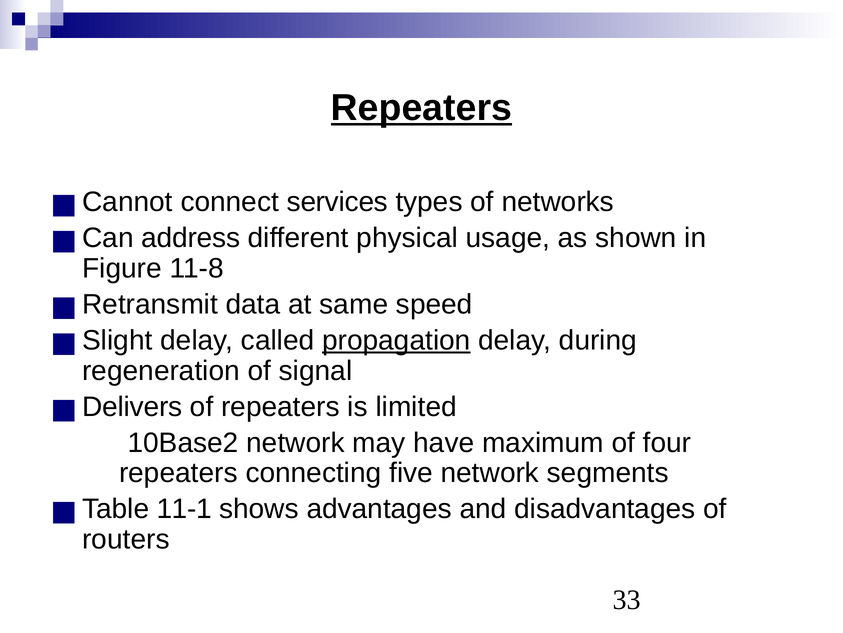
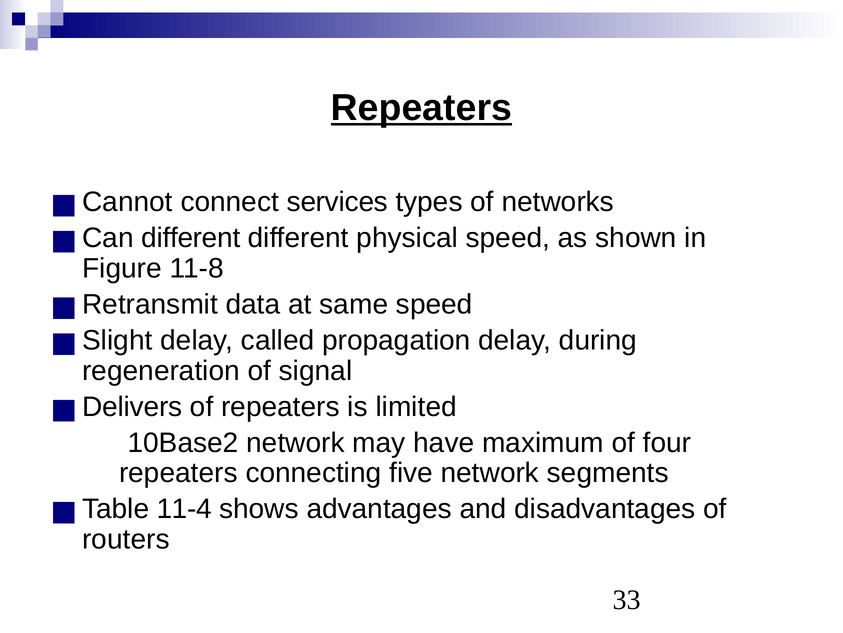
Can address: address -> different (191, 238)
physical usage: usage -> speed (508, 238)
propagation underline: present -> none (396, 340)
11-1: 11-1 -> 11-4 (184, 509)
